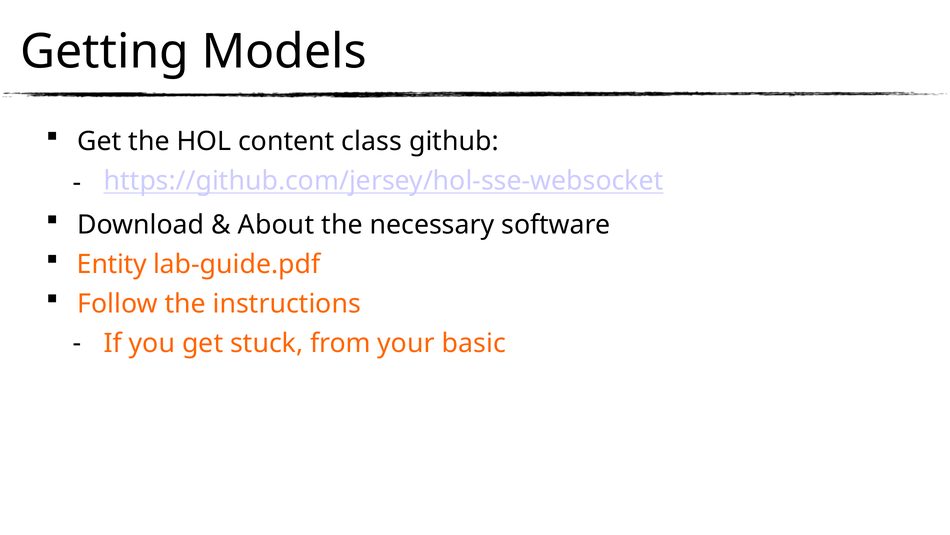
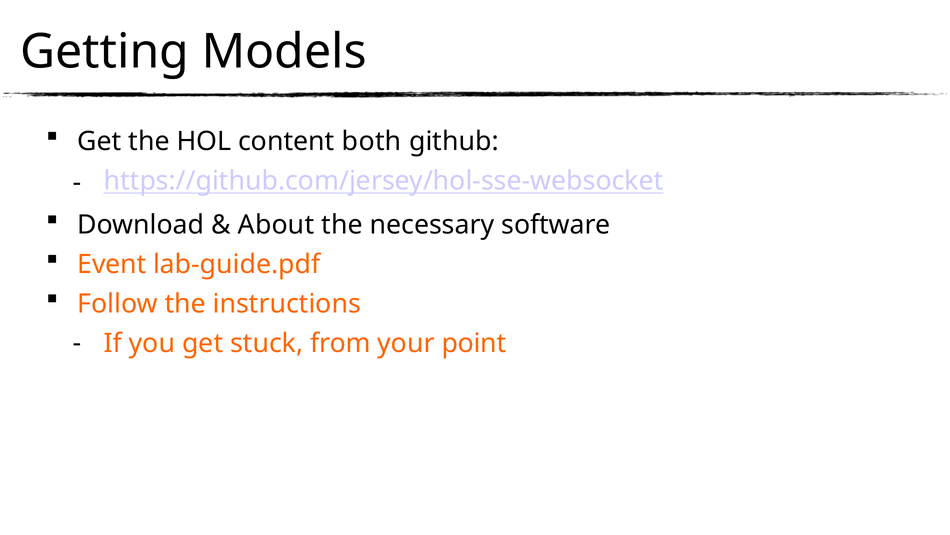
class: class -> both (372, 141)
Entity: Entity -> Event (112, 264)
basic: basic -> point (474, 343)
